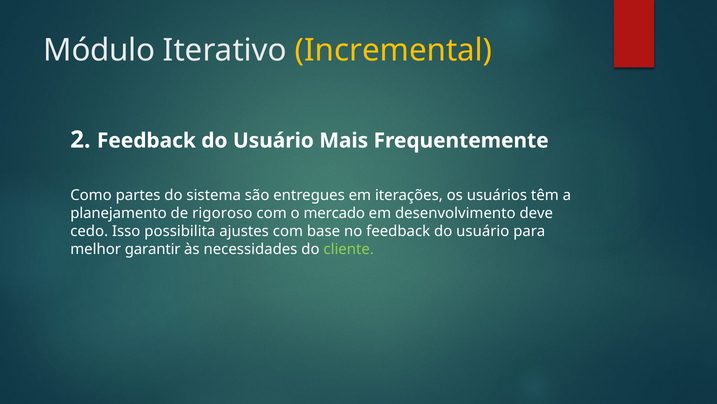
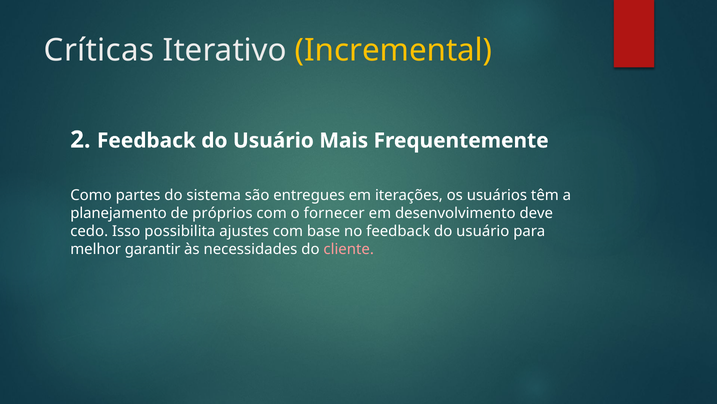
Módulo: Módulo -> Críticas (99, 50)
rigoroso: rigoroso -> próprios (222, 213)
mercado: mercado -> fornecer (334, 213)
cliente colour: light green -> pink (349, 249)
